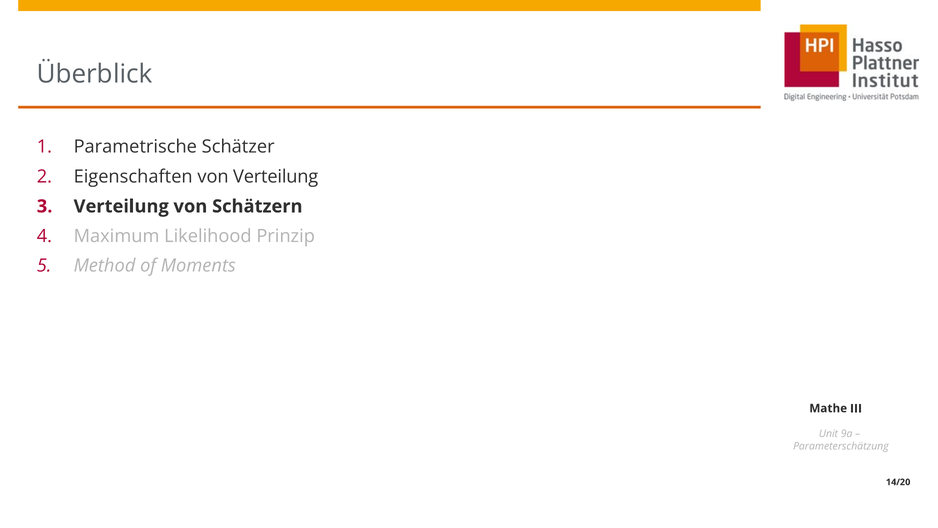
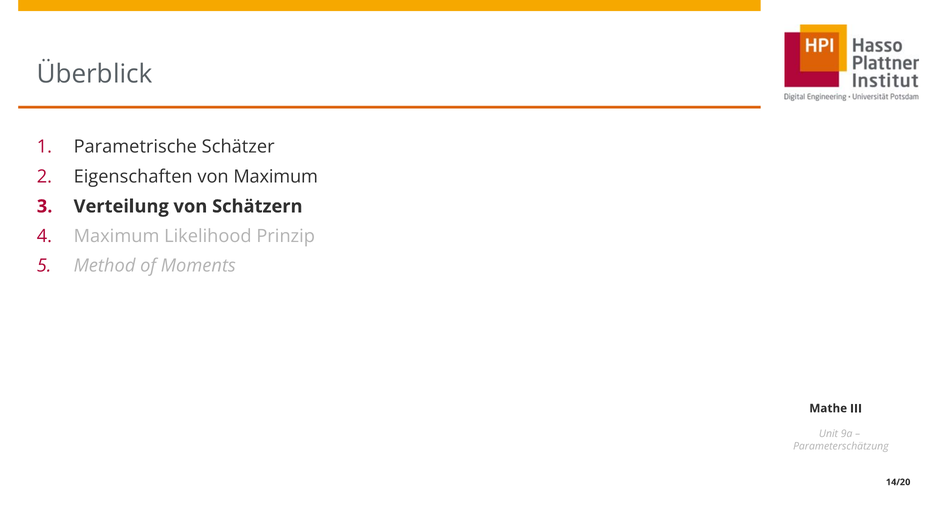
von Verteilung: Verteilung -> Maximum (276, 177)
